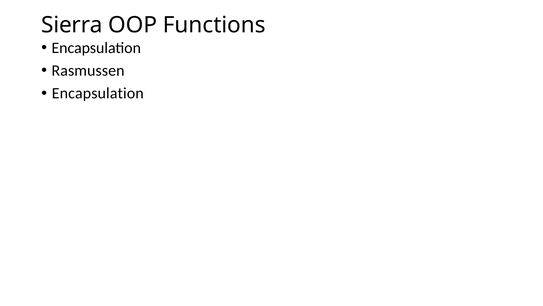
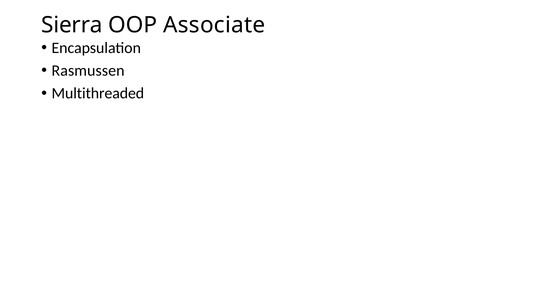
Functions: Functions -> Associate (214, 25)
Encapsulation: Encapsulation -> Multithreaded (98, 93)
